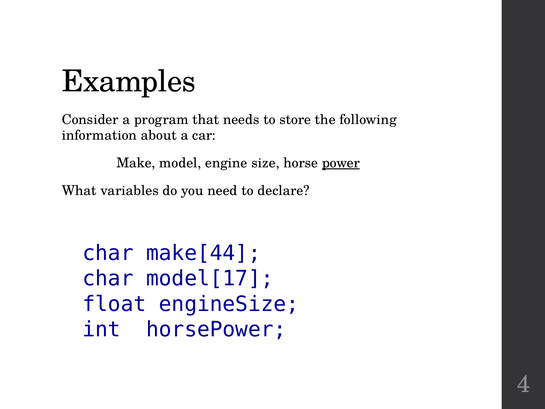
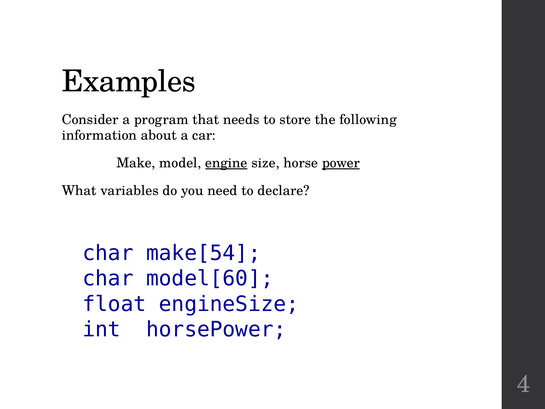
engine underline: none -> present (226, 163)
make[44: make[44 -> make[54 (203, 253)
model[17: model[17 -> model[60 (210, 278)
